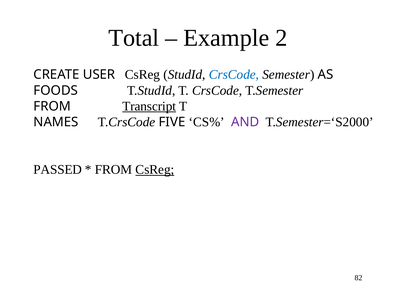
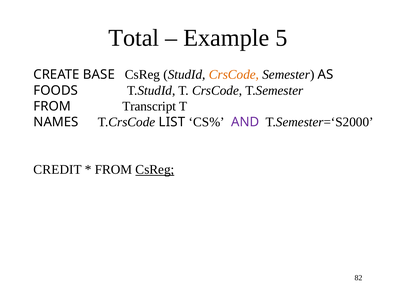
2: 2 -> 5 (281, 38)
USER: USER -> BASE (99, 75)
CrsCode colour: blue -> orange (234, 75)
Transcript underline: present -> none (149, 106)
FIVE: FIVE -> LIST (172, 122)
PASSED: PASSED -> CREDIT (58, 170)
